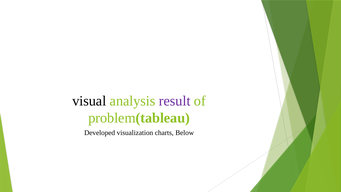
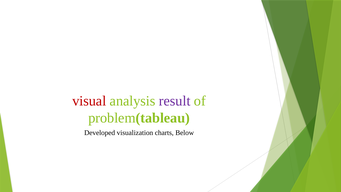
visual colour: black -> red (89, 101)
